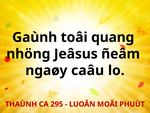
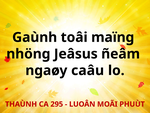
quang: quang -> maïng (113, 37)
